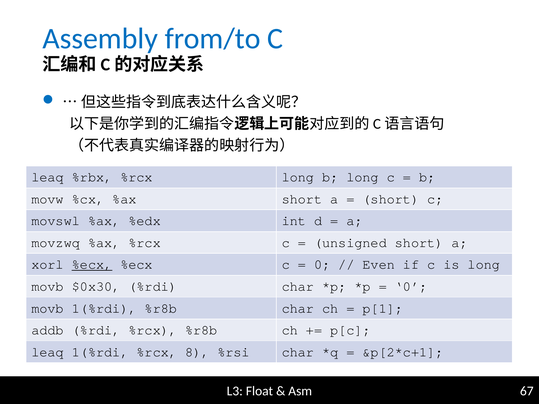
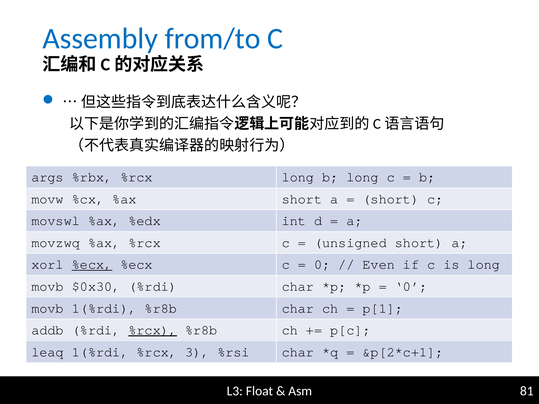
leaq: leaq -> args (48, 177)
%rcx underline: none -> present (153, 330)
8: 8 -> 3 (197, 352)
67: 67 -> 81 (527, 391)
